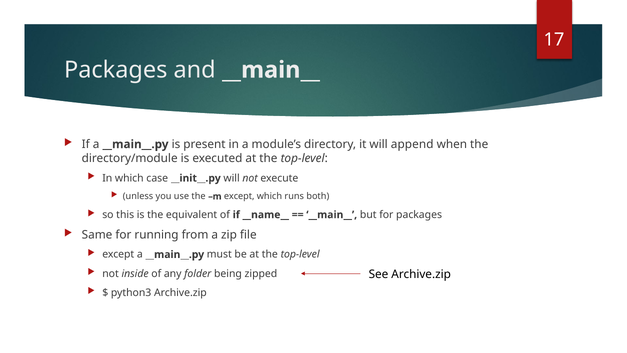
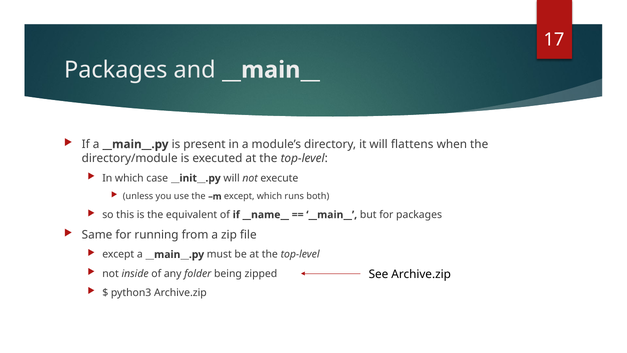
append: append -> flattens (412, 144)
